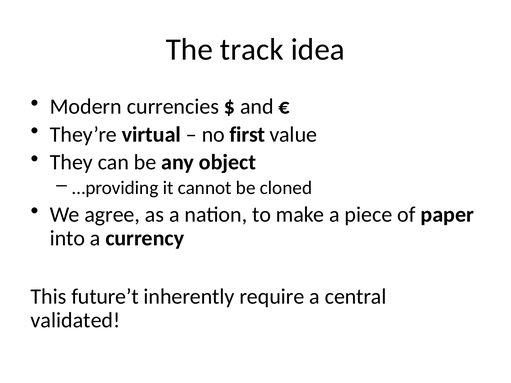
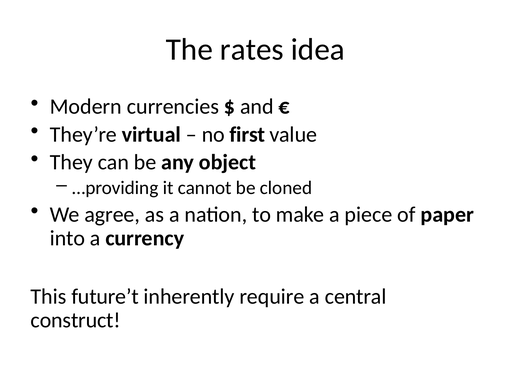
track: track -> rates (252, 49)
validated: validated -> construct (76, 321)
